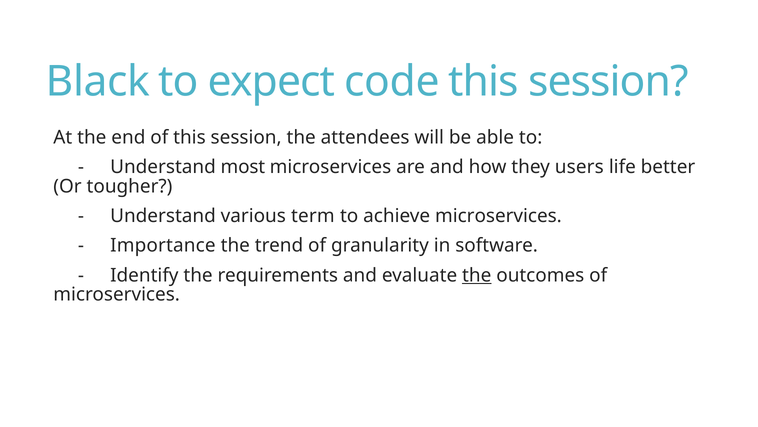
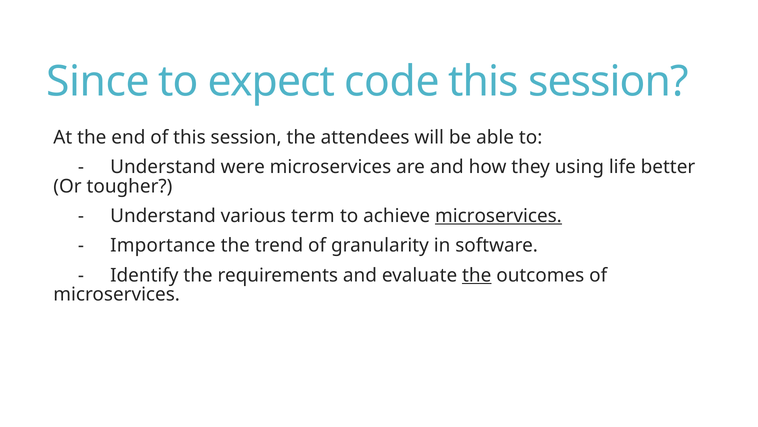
Black: Black -> Since (98, 82)
most: most -> were (243, 167)
users: users -> using (579, 167)
microservices underline: none -> present (498, 216)
